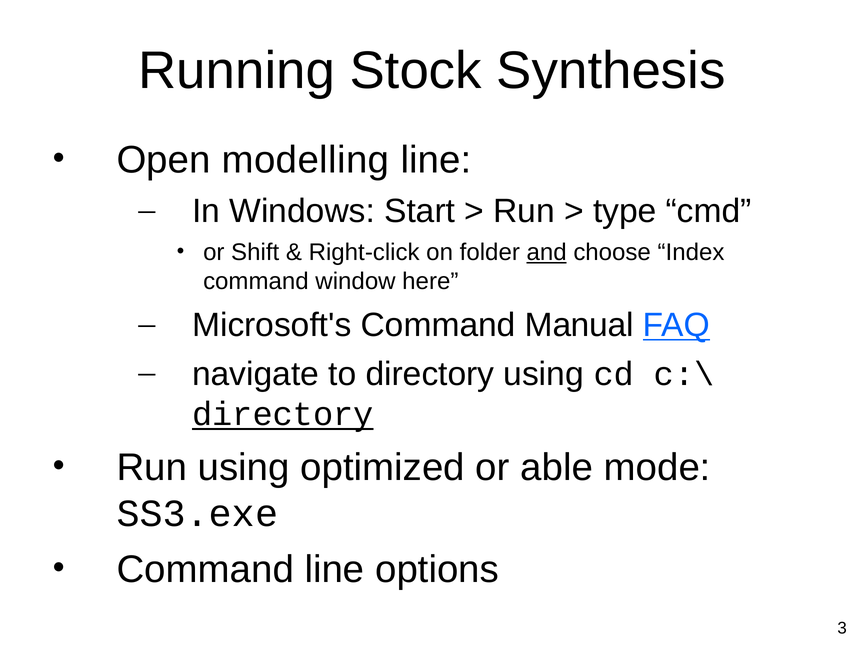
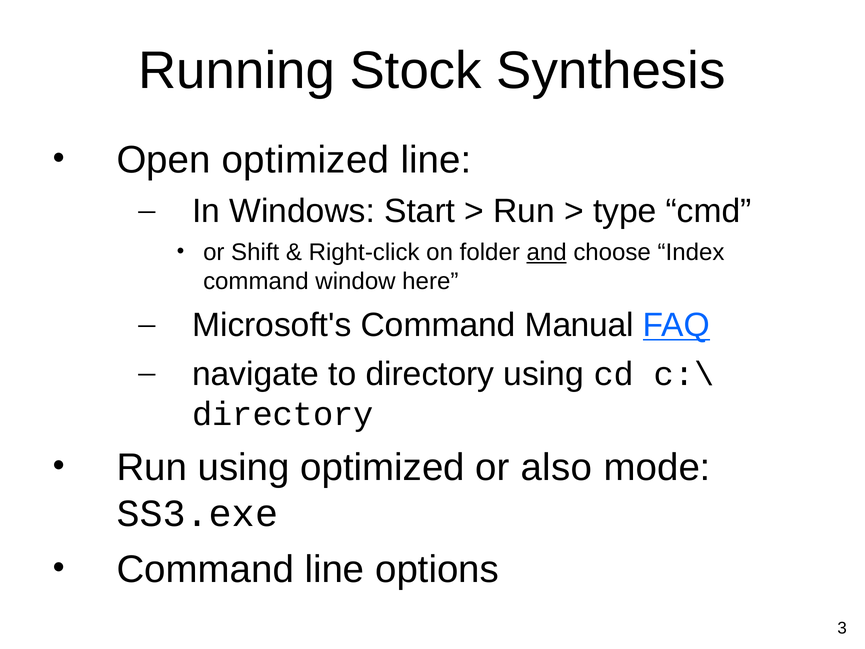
Open modelling: modelling -> optimized (305, 160)
directory underline: present -> none (283, 414)
able: able -> also (557, 467)
